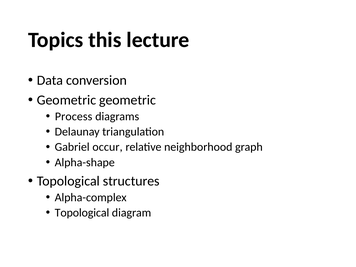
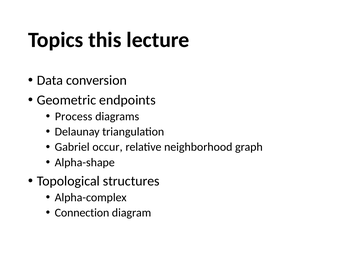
Geometric geometric: geometric -> endpoints (128, 100)
Topological: Topological -> Connection (82, 213)
